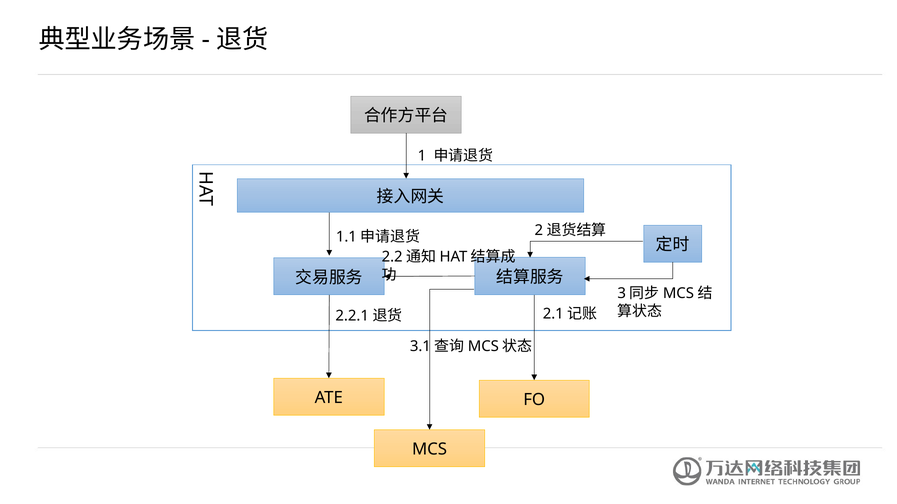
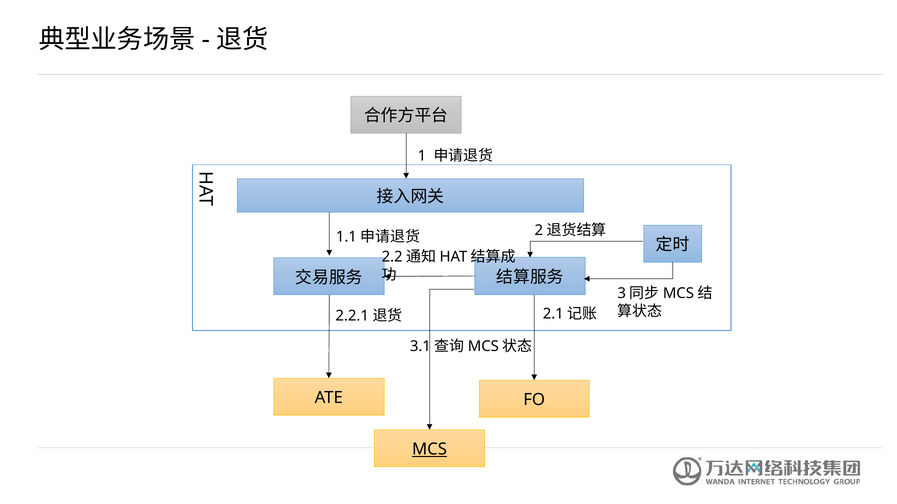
MCS underline: none -> present (430, 450)
